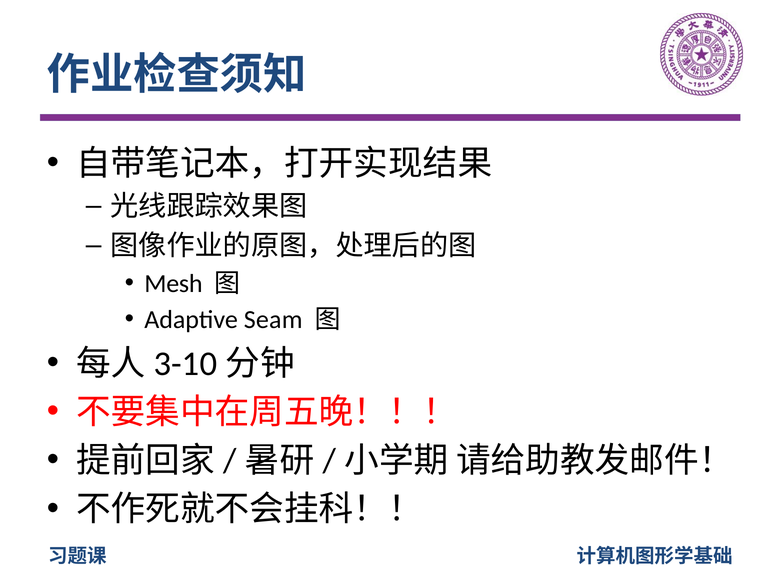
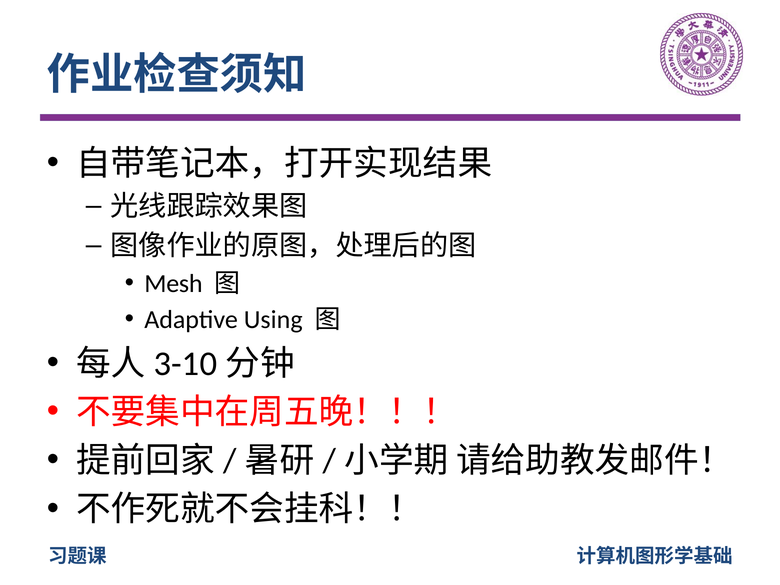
Seam: Seam -> Using (273, 320)
